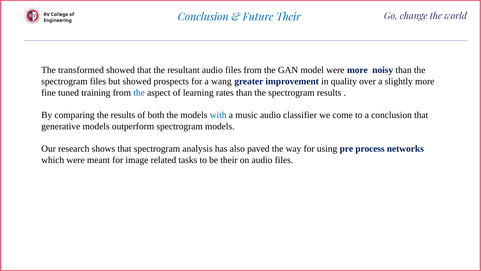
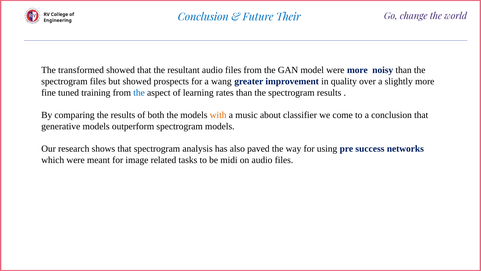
with colour: blue -> orange (218, 115)
music audio: audio -> about (270, 115)
process: process -> success (370, 149)
be their: their -> midi (229, 160)
